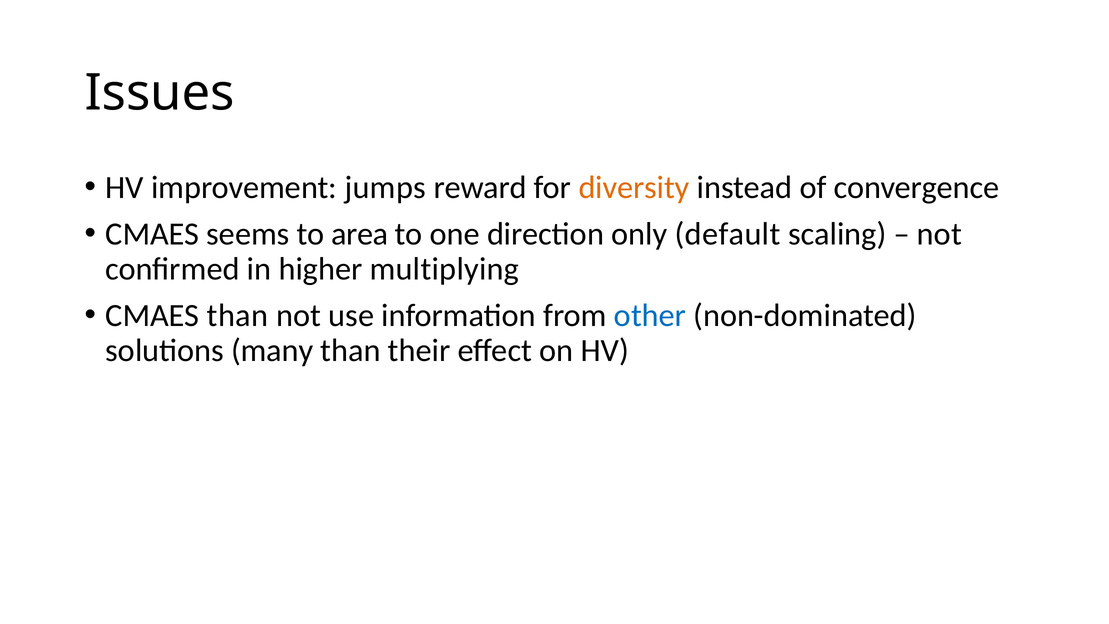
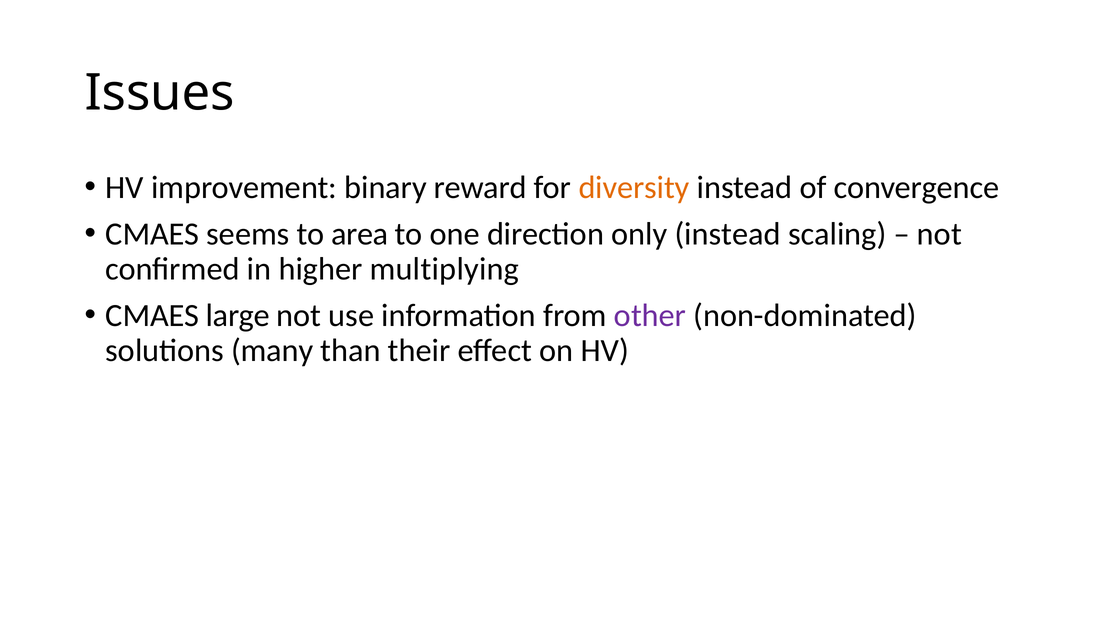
jumps: jumps -> binary (386, 188)
only default: default -> instead (728, 234)
CMAES than: than -> large (238, 315)
other colour: blue -> purple (650, 315)
